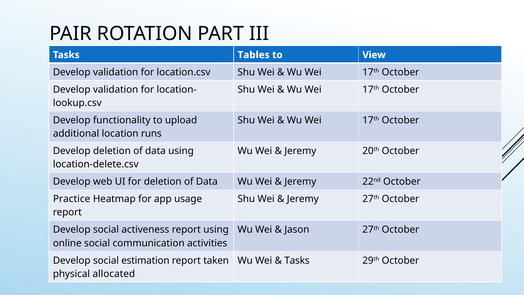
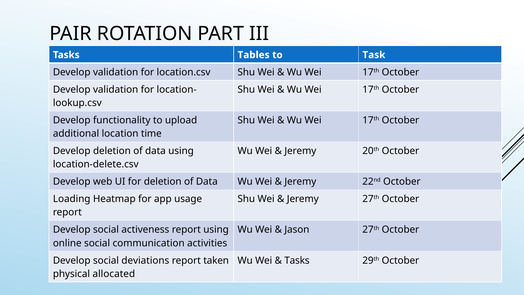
View: View -> Task (374, 55)
runs: runs -> time (151, 134)
Practice: Practice -> Loading (72, 199)
estimation: estimation -> deviations (145, 260)
